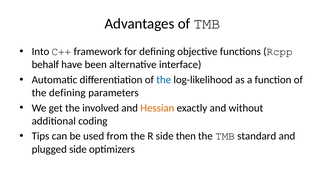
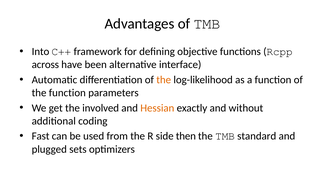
behalf: behalf -> across (45, 65)
the colour: blue -> orange (164, 80)
the defining: defining -> function (67, 93)
Tips: Tips -> Fast (41, 136)
plugged side: side -> sets (78, 149)
